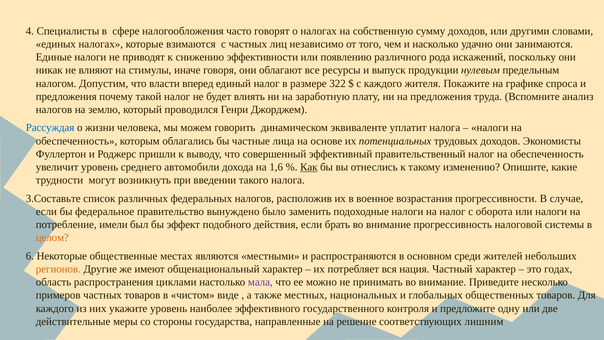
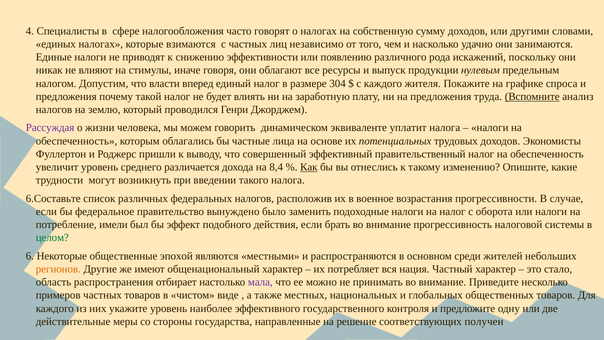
322: 322 -> 304 (338, 83)
Вспомните underline: none -> present (532, 97)
Рассуждая colour: blue -> purple (50, 128)
автомобили: автомобили -> различается (192, 167)
1,6: 1,6 -> 8,4 (276, 167)
3.Составьте: 3.Составьте -> 6.Составьте (53, 198)
целом colour: orange -> green (52, 238)
местах: местах -> эпохой (176, 256)
годах: годах -> стало (558, 269)
циклами: циклами -> отбирает (176, 282)
лишним: лишним -> получен (484, 321)
